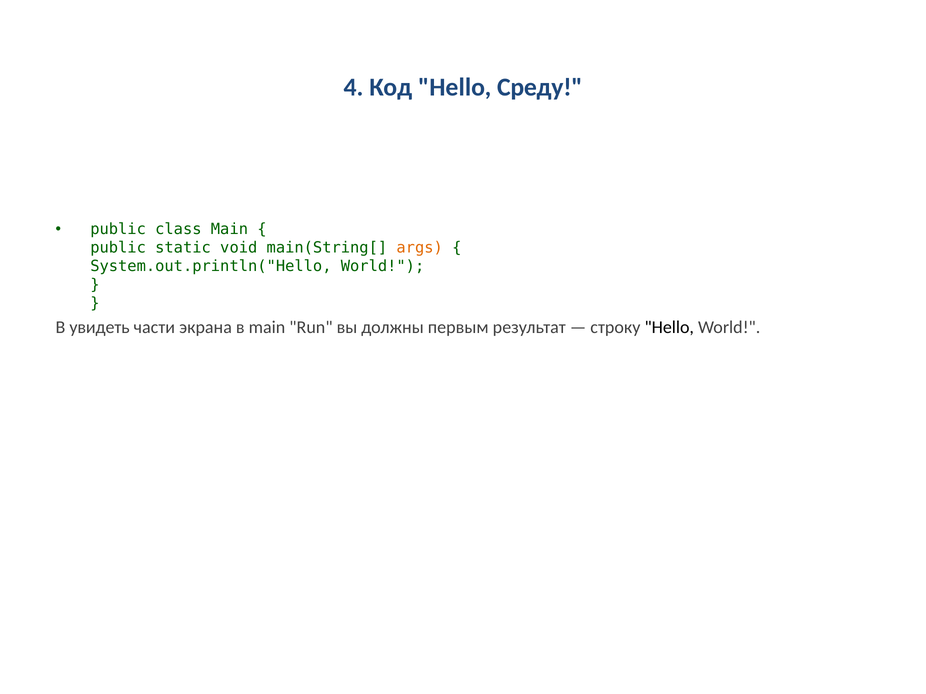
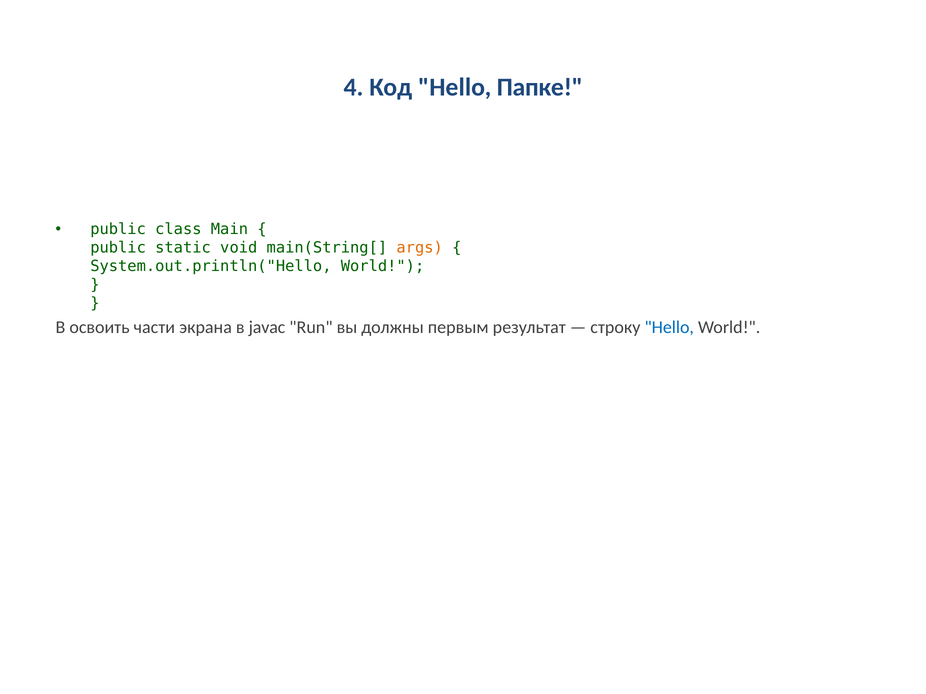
Среду: Среду -> Папке (540, 87)
увидеть: увидеть -> освоить (100, 327)
в main: main -> javac (267, 327)
Hello colour: black -> blue (669, 327)
